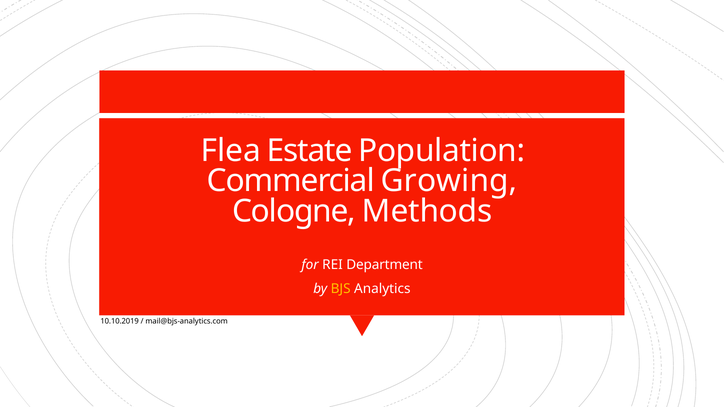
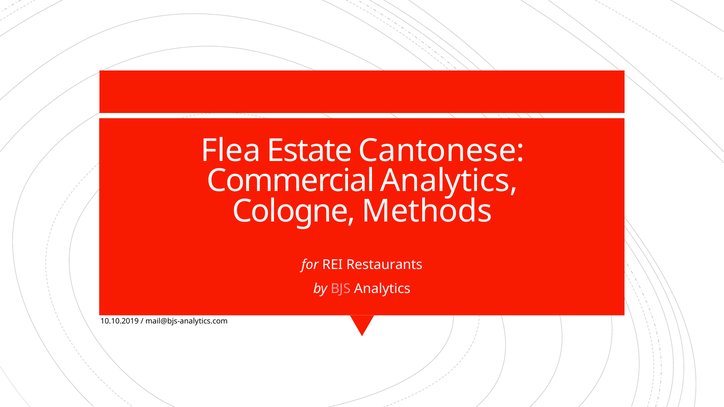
Population: Population -> Cantonese (442, 151)
Commercial Growing: Growing -> Analytics (449, 181)
Department: Department -> Restaurants (384, 265)
BJS colour: yellow -> pink (341, 289)
